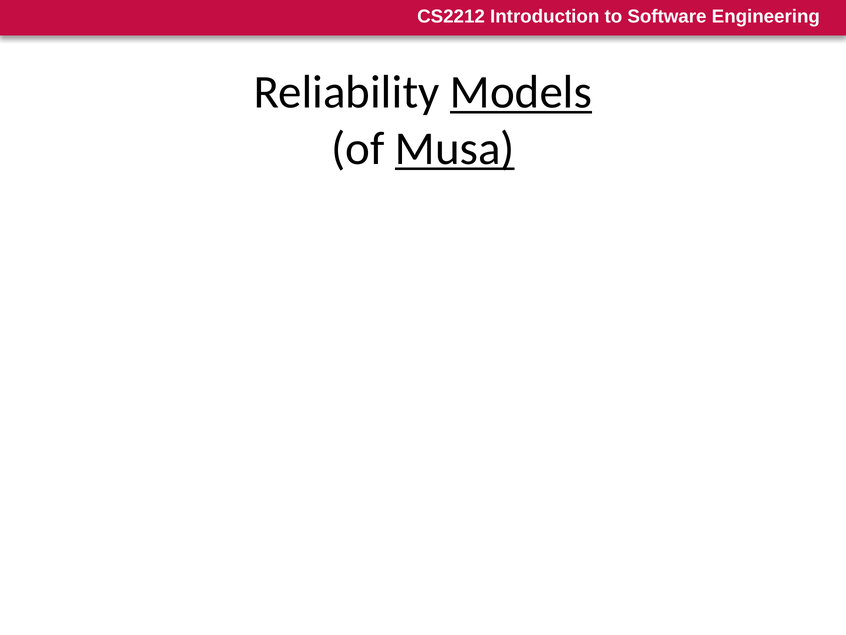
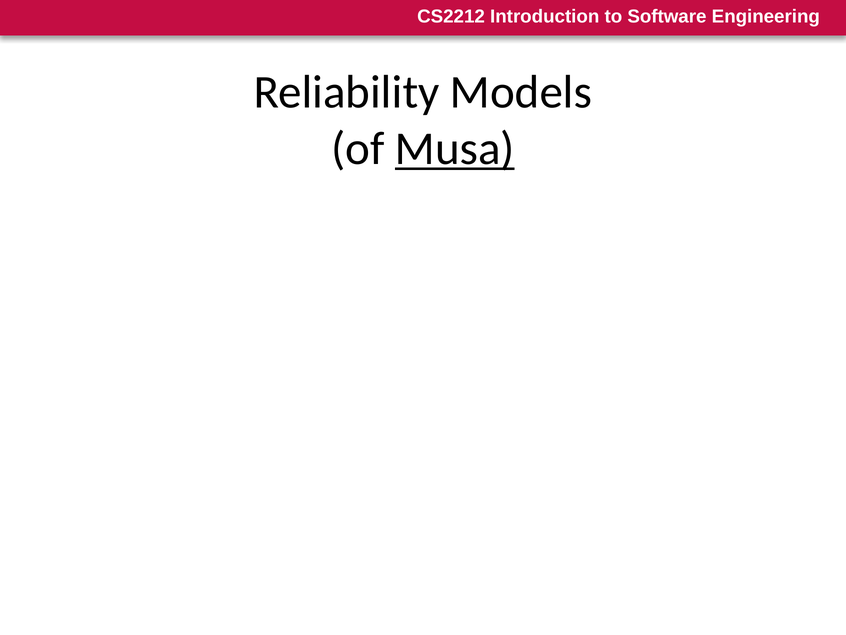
Models underline: present -> none (521, 92)
